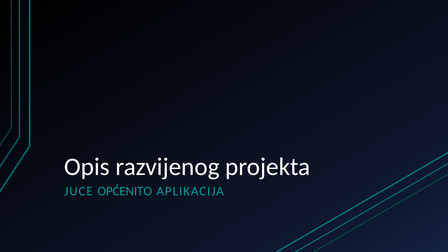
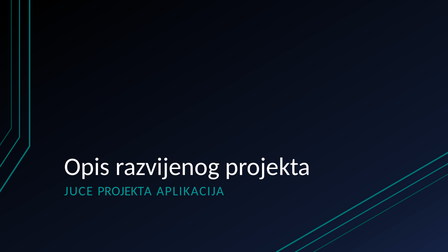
JUCE OPĆENITO: OPĆENITO -> PROJEKTA (125, 191)
